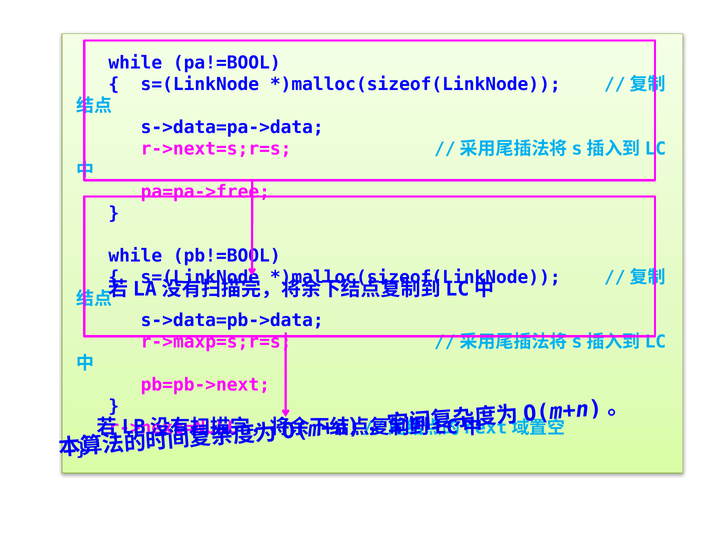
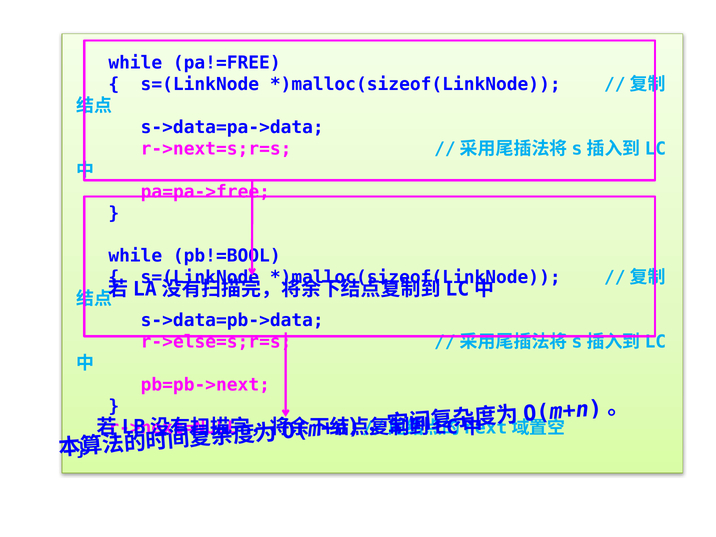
pa!=BOOL: pa!=BOOL -> pa!=FREE (227, 63)
r->maxp=s;r=s: r->maxp=s;r=s -> r->else=s;r=s (216, 342)
